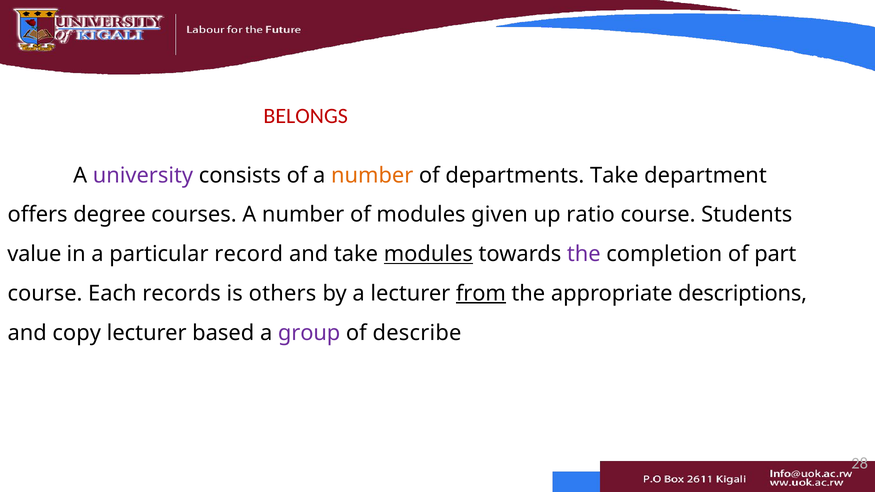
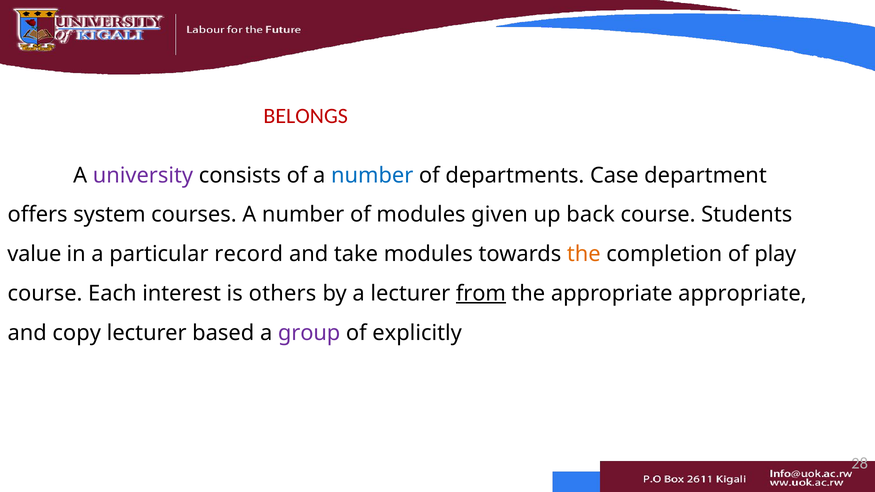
number colour: orange -> blue (372, 175)
departments Take: Take -> Case (614, 175)
degree: degree -> system (109, 215)
ratio: ratio -> back (591, 215)
modules underline: present -> none (428, 254)
the colour: purple -> orange (584, 254)
part: part -> play (775, 254)
records: records -> interest (182, 294)
appropriate descriptions: descriptions -> appropriate (742, 294)
describe: describe -> explicitly (417, 333)
